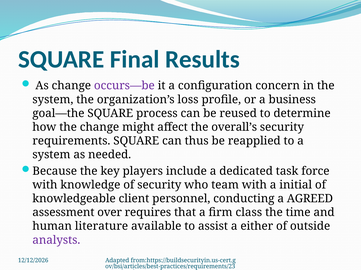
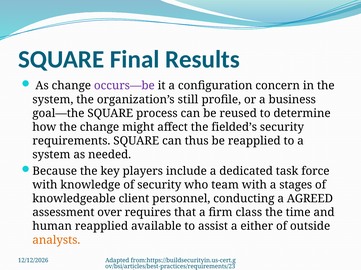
loss: loss -> still (188, 100)
overall’s: overall’s -> fielded’s (234, 127)
initial: initial -> stages (296, 185)
human literature: literature -> reapplied (101, 227)
analysts colour: purple -> orange (56, 241)
